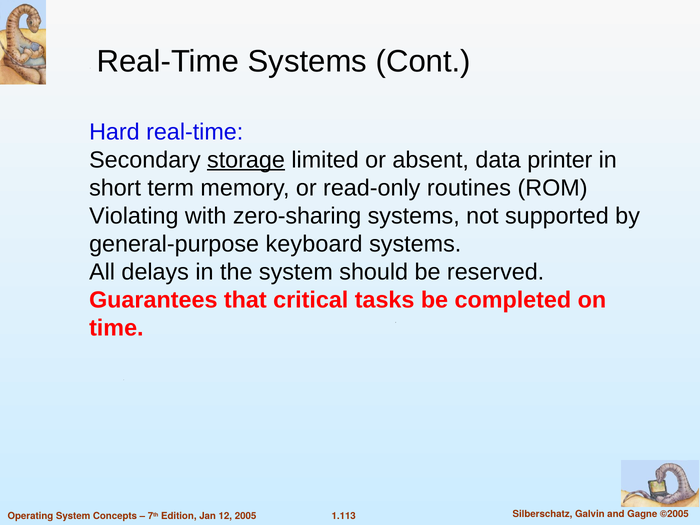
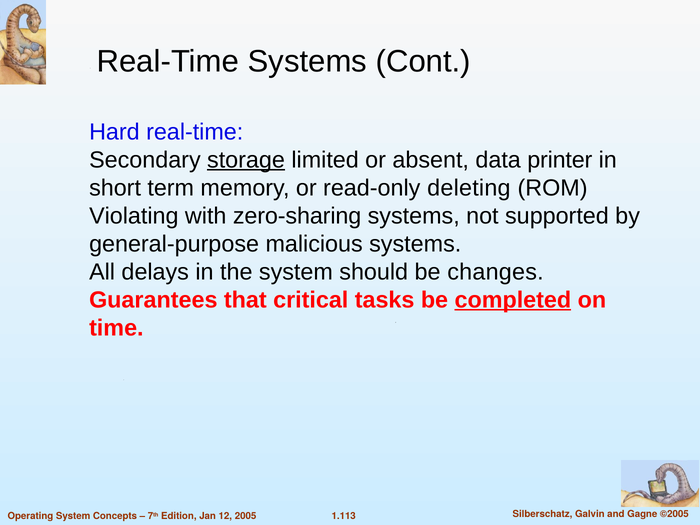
routines: routines -> deleting (469, 188)
keyboard: keyboard -> malicious (314, 244)
reserved: reserved -> changes (495, 272)
completed underline: none -> present (513, 300)
